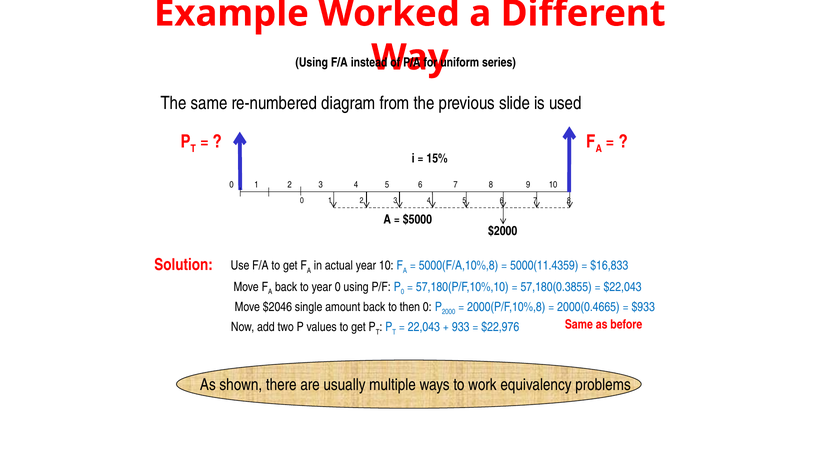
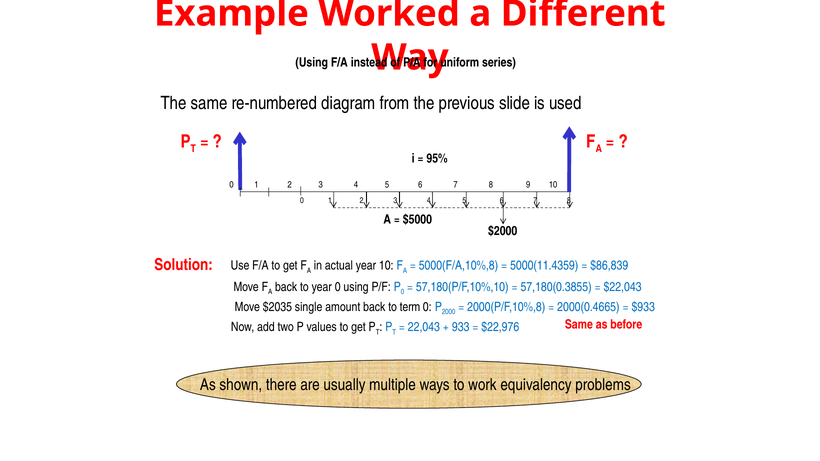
15%: 15% -> 95% (437, 159)
$16,833: $16,833 -> $86,839 (609, 266)
$2046: $2046 -> $2035 (277, 307)
then: then -> term (410, 307)
